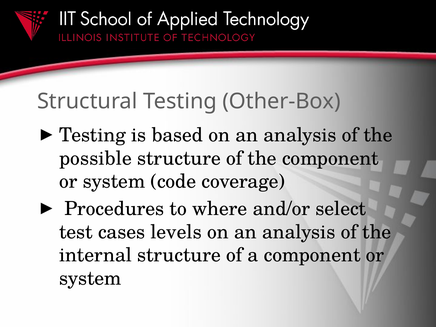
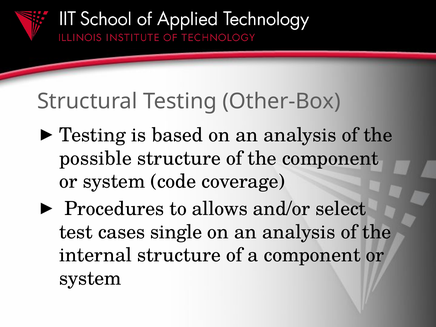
where: where -> allows (220, 209)
levels: levels -> single (176, 232)
